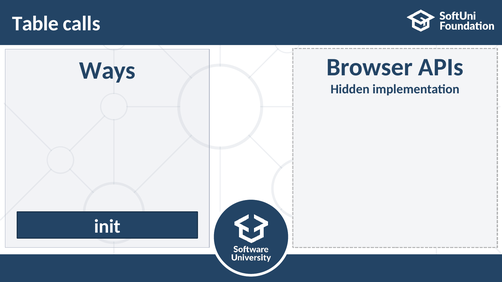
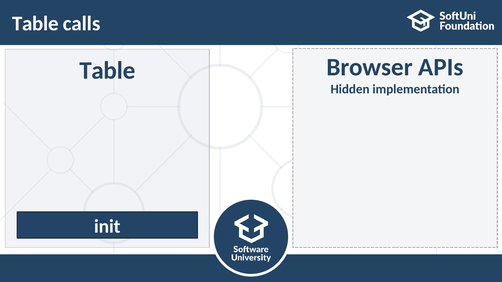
Ways: Ways -> Table (107, 71)
